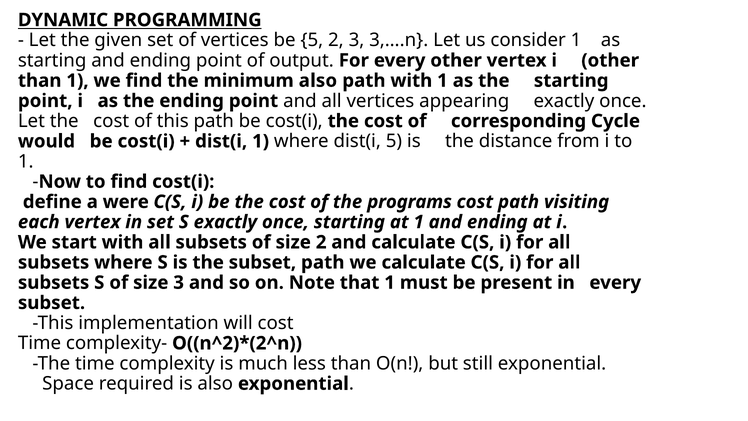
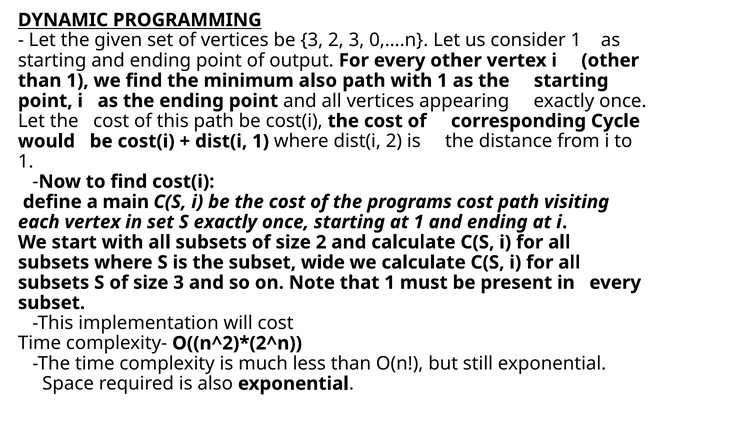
be 5: 5 -> 3 (312, 40)
3,….n: 3,….n -> 0,….n (399, 40)
dist(i 5: 5 -> 2 (394, 141)
were: were -> main (126, 202)
subset path: path -> wide (323, 262)
